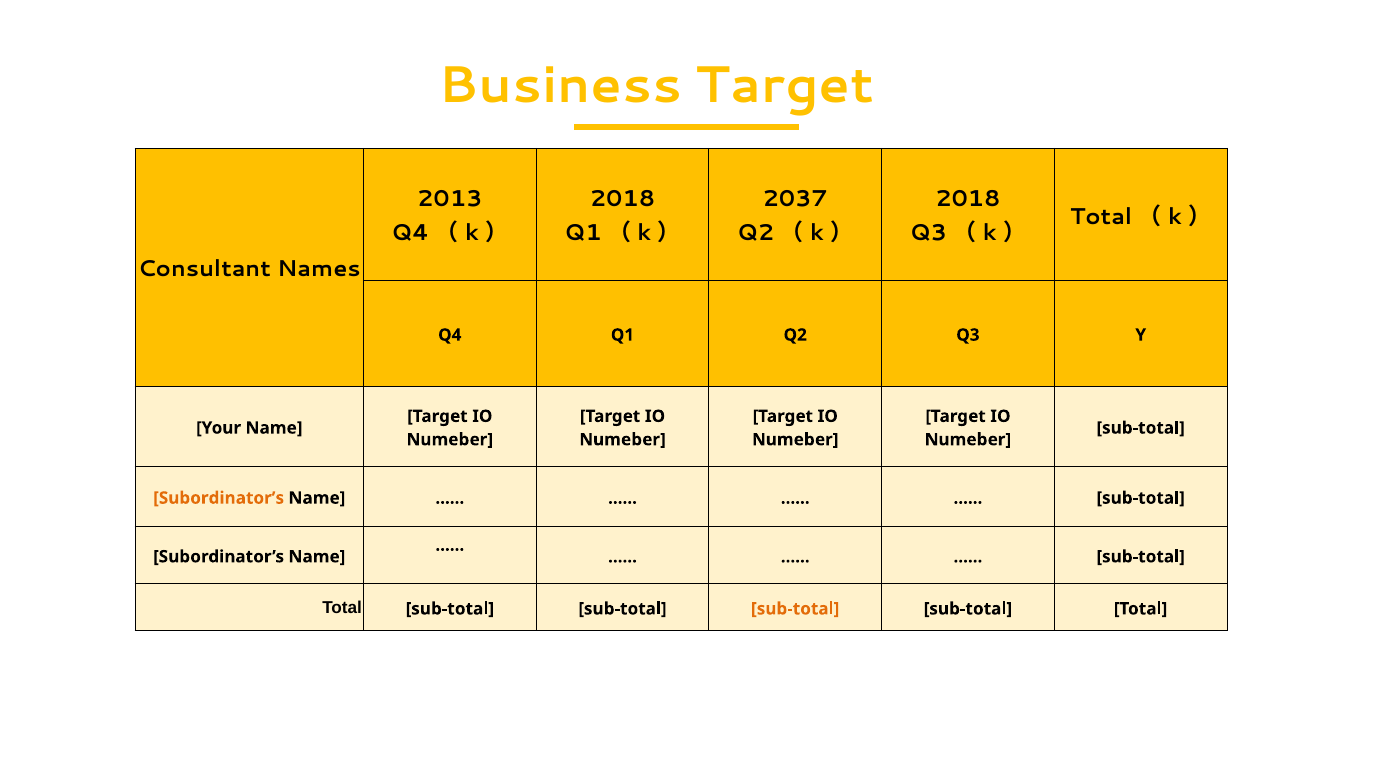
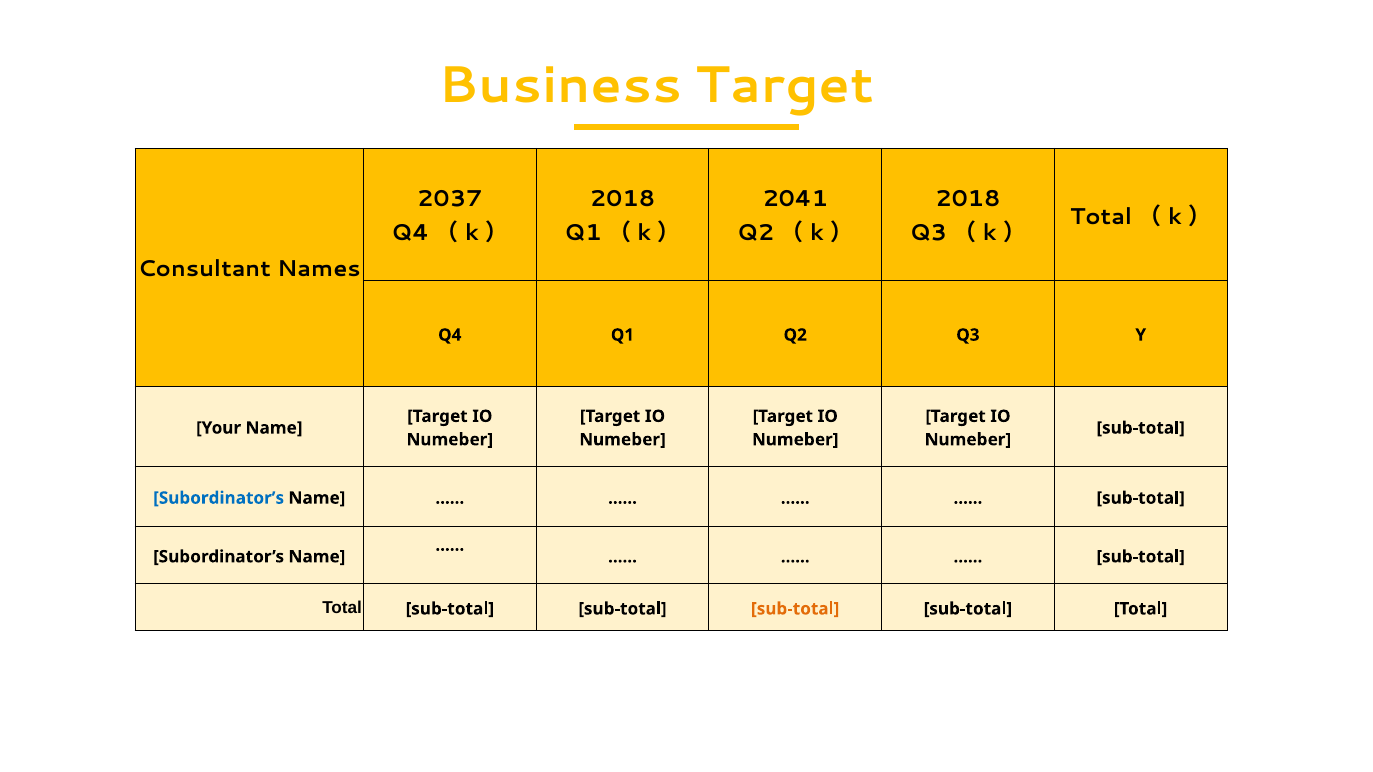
2013: 2013 -> 2037 (450, 199)
2037: 2037 -> 2041 (795, 199)
Subordinator’s colour: orange -> blue (219, 498)
